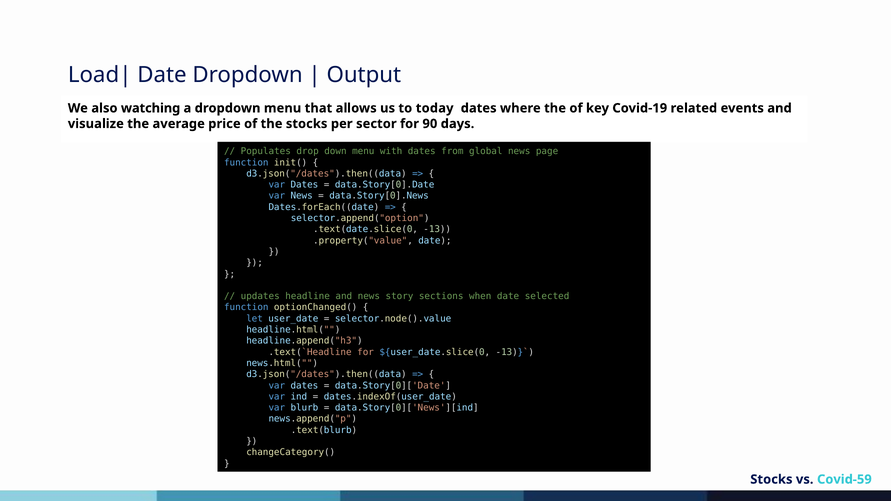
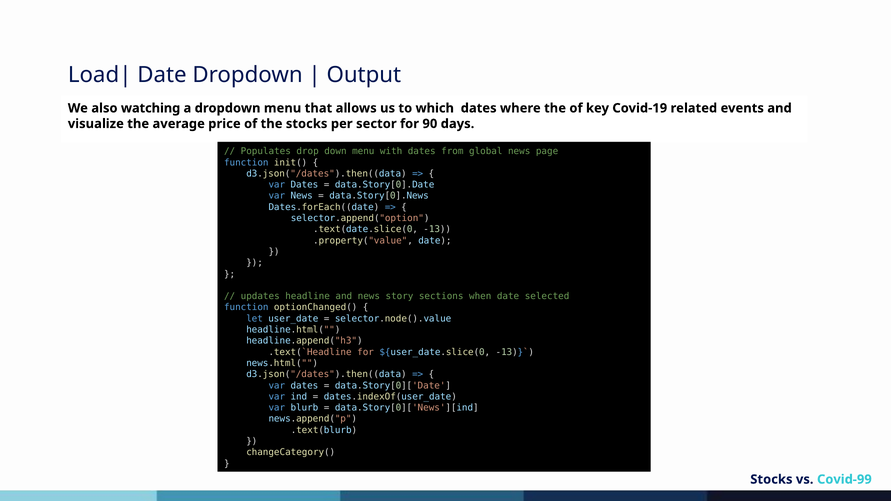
today: today -> which (435, 108)
Covid-59: Covid-59 -> Covid-99 (844, 480)
